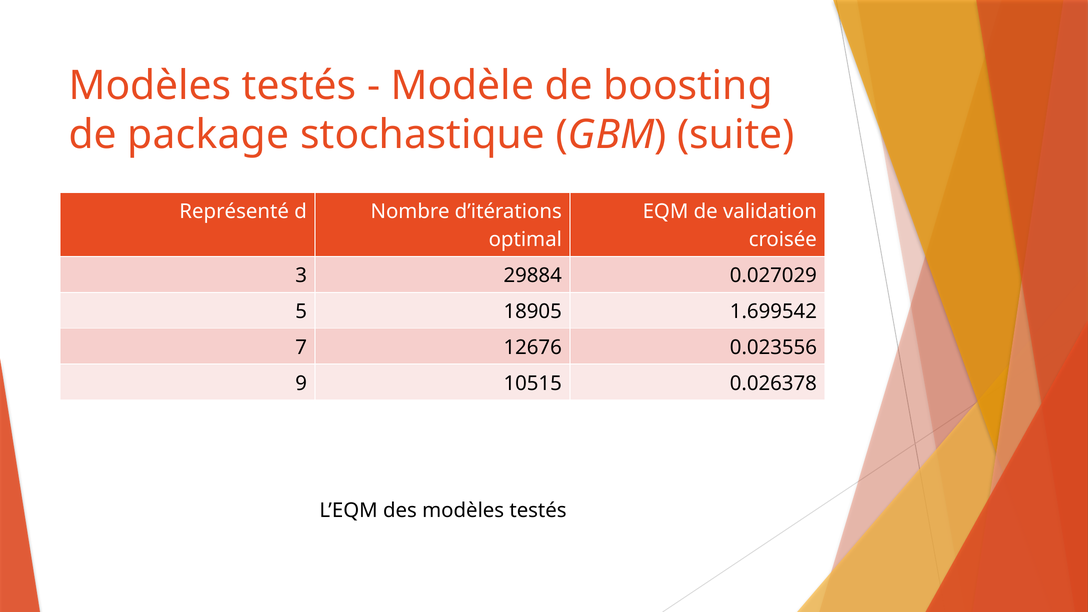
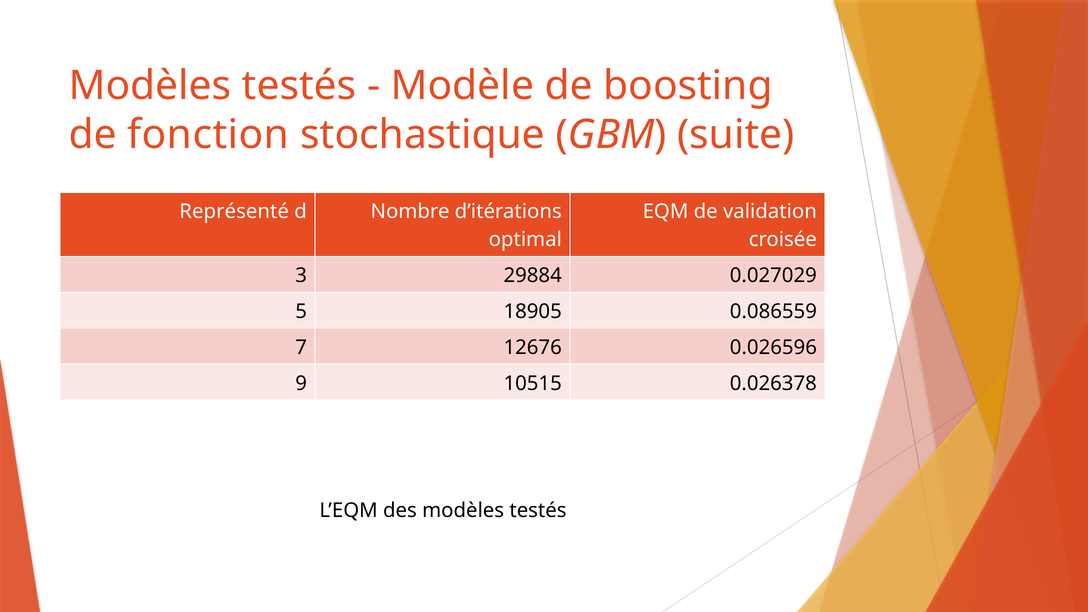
package: package -> fonction (208, 135)
1.699542: 1.699542 -> 0.086559 (773, 311)
0.023556: 0.023556 -> 0.026596 (773, 347)
